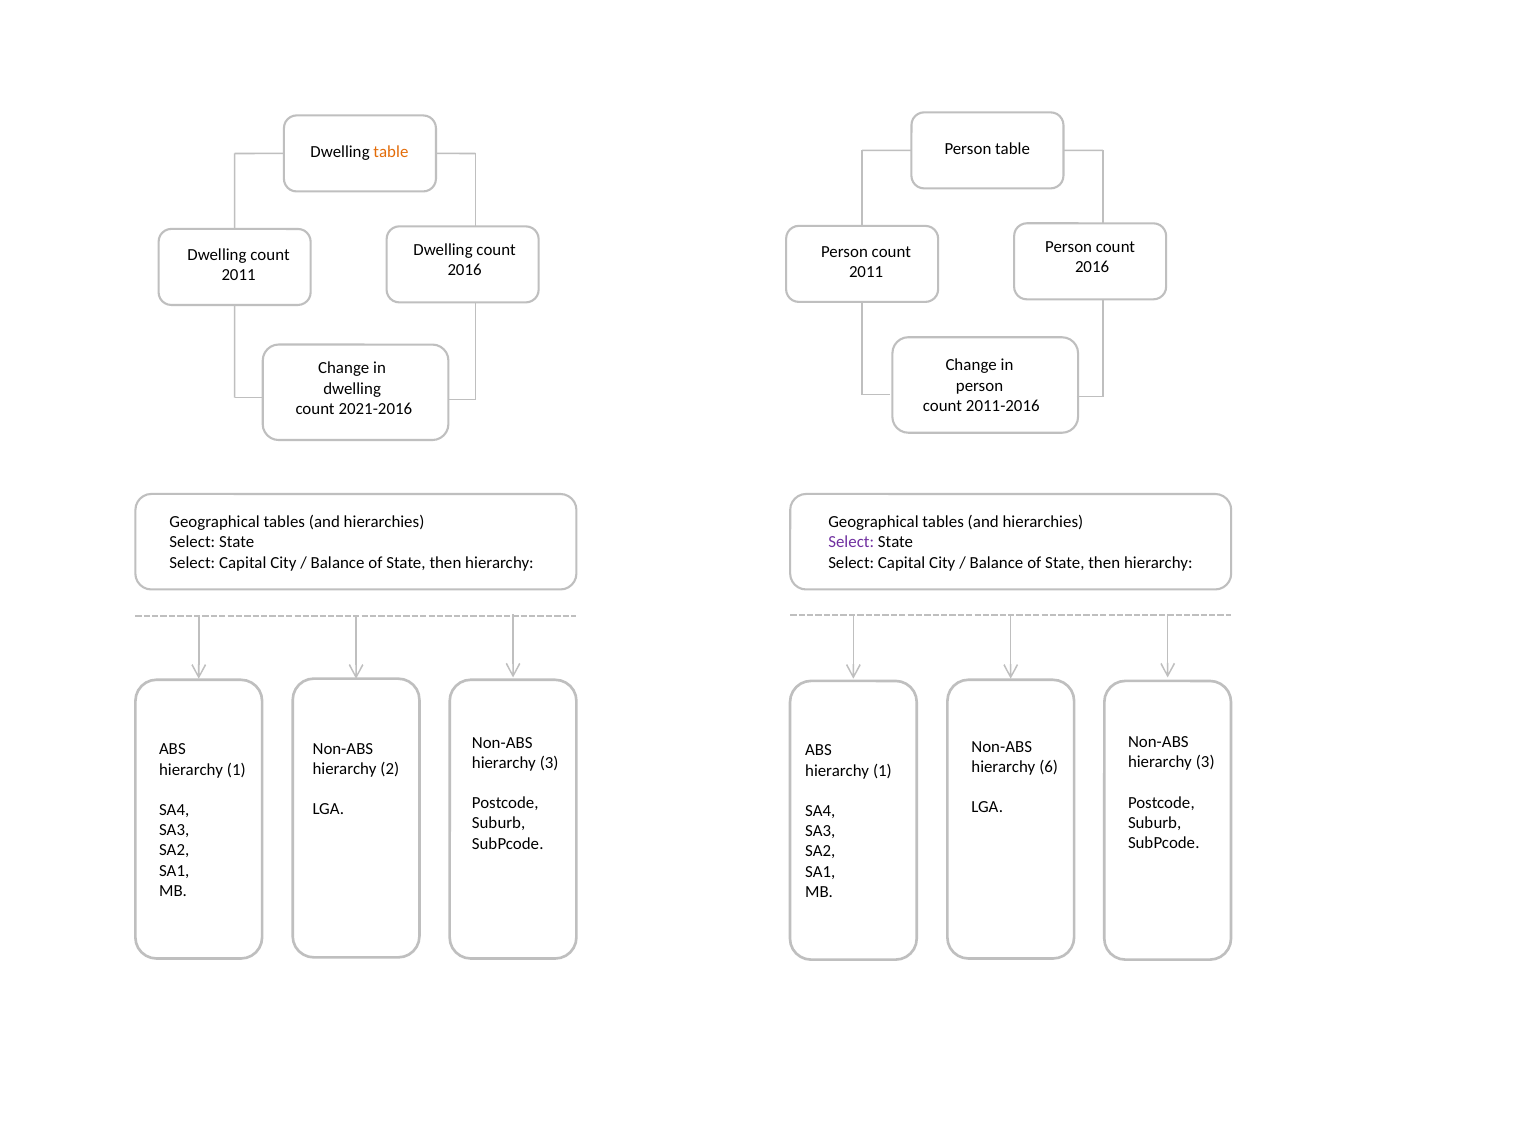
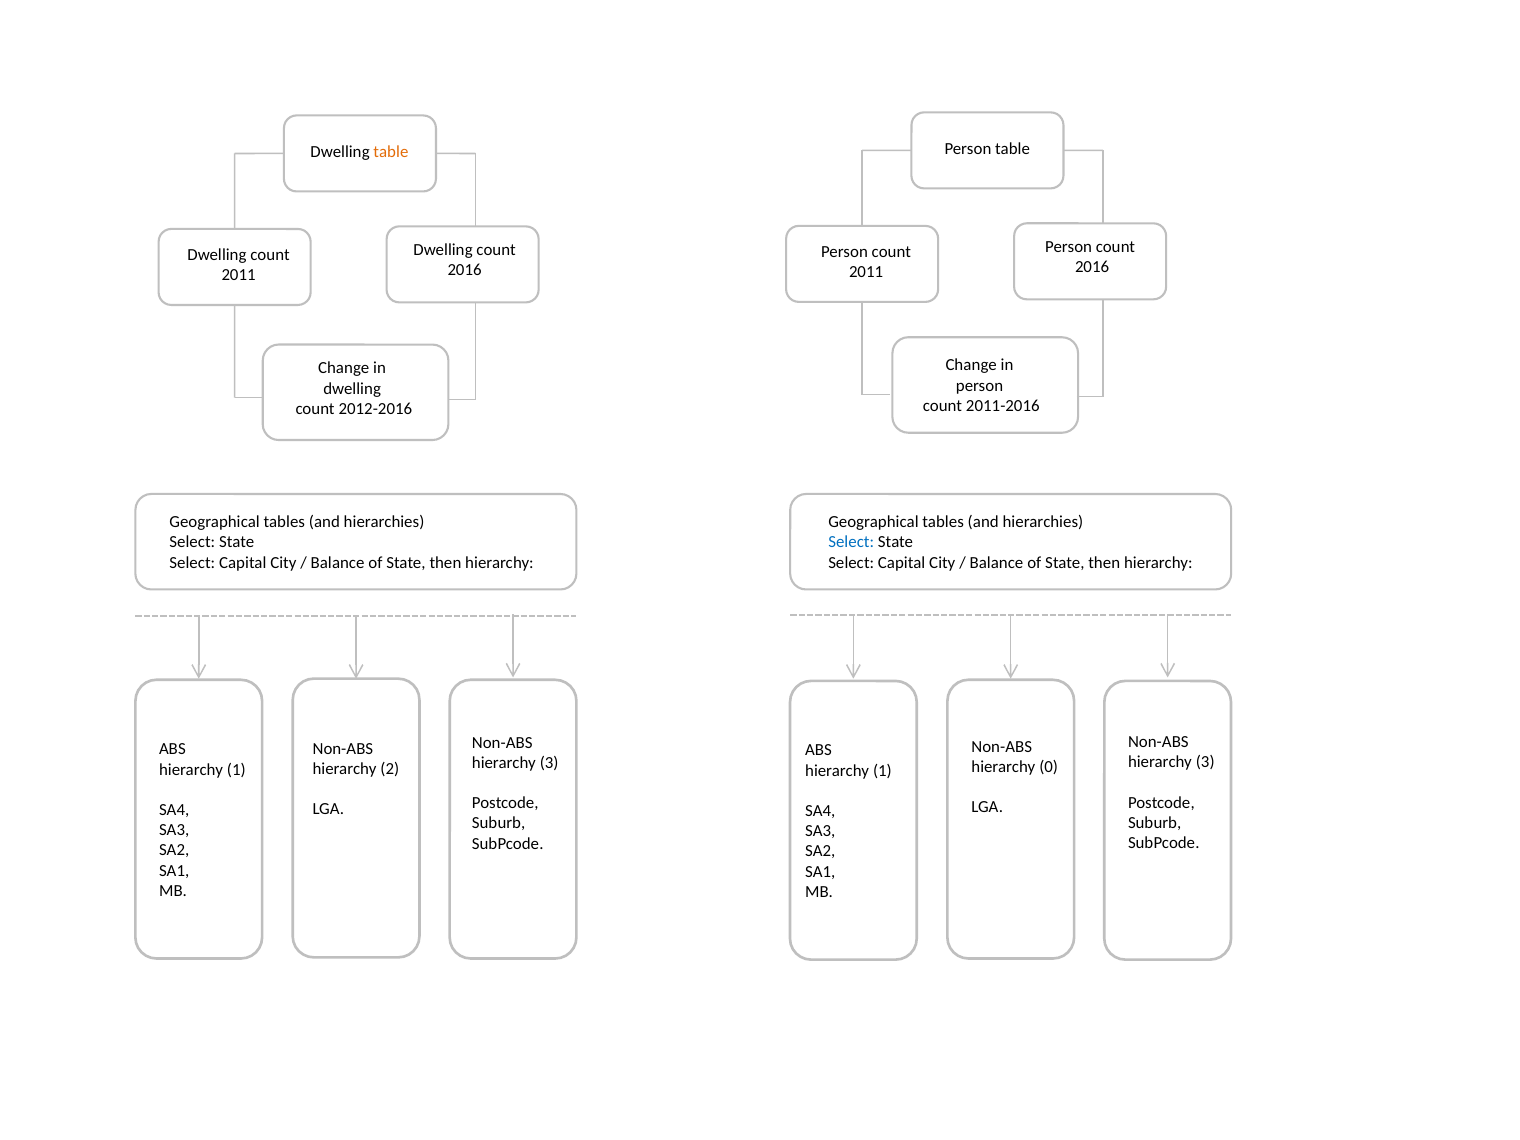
2021-2016: 2021-2016 -> 2012-2016 (375, 409)
Select colour: purple -> blue (851, 542)
6: 6 -> 0 (1049, 767)
